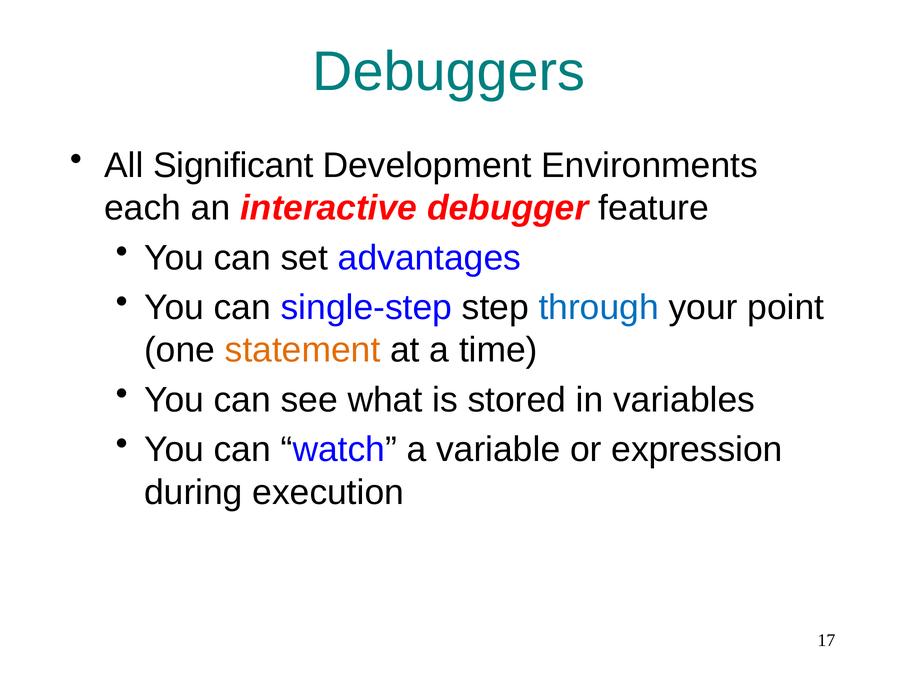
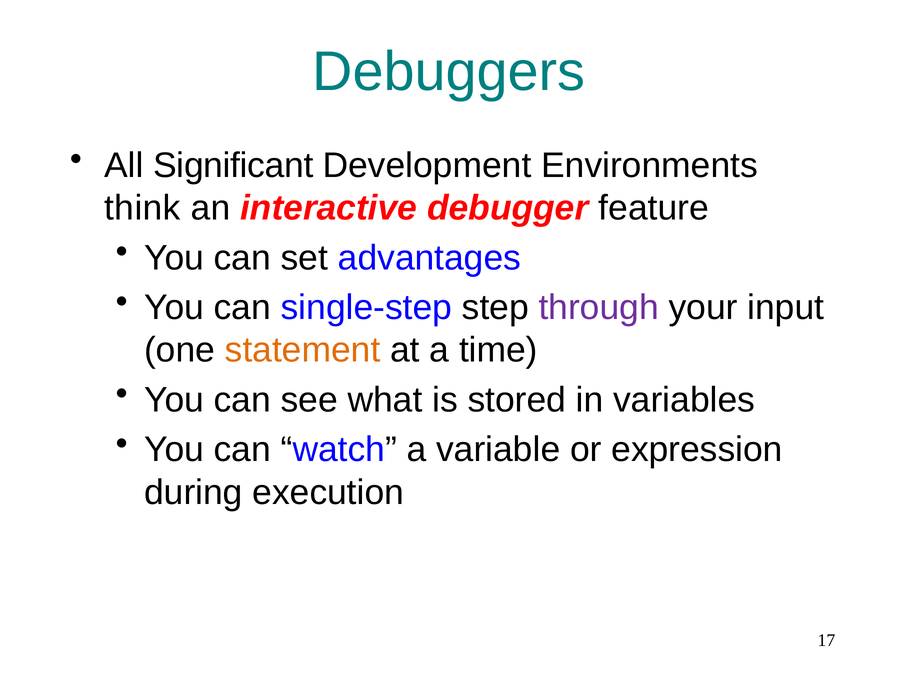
each: each -> think (142, 208)
through colour: blue -> purple (599, 307)
point: point -> input (786, 307)
